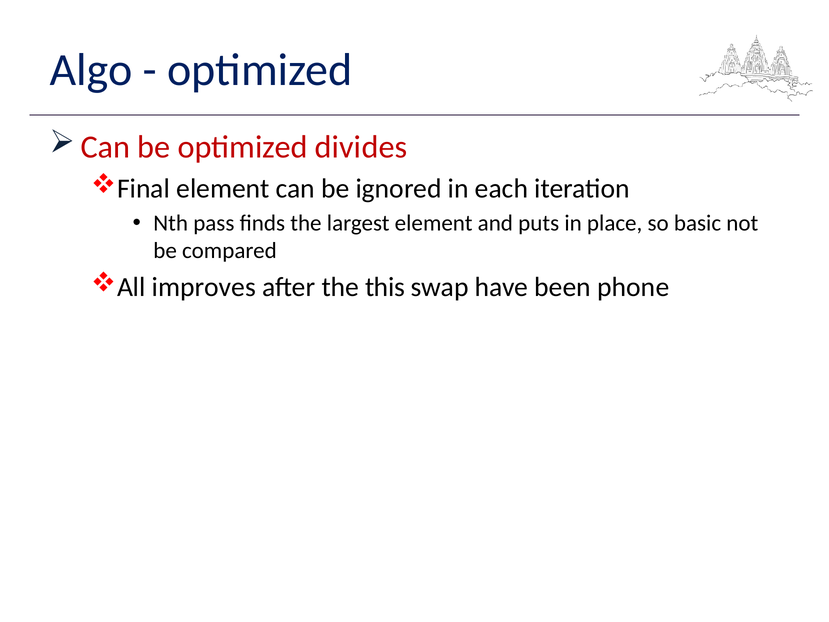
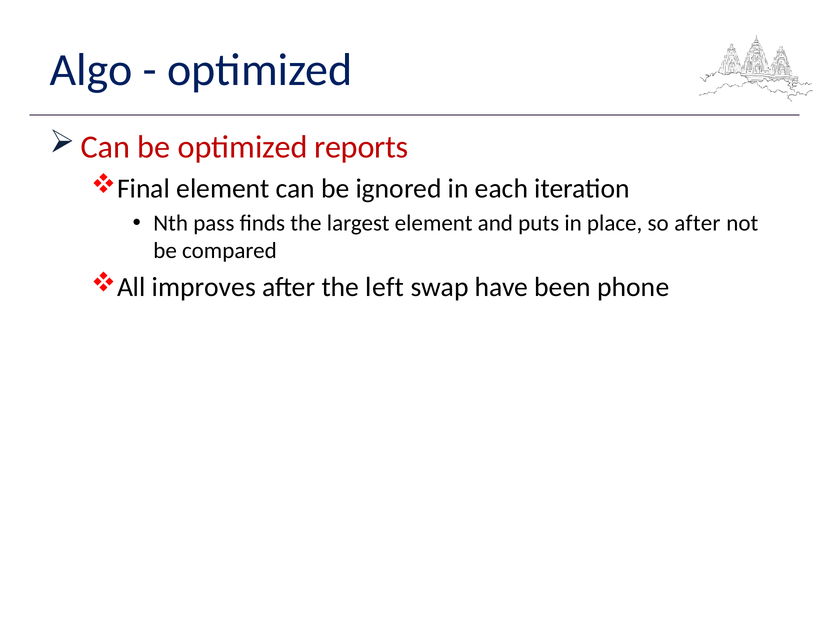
divides: divides -> reports (361, 147)
so basic: basic -> after (697, 223)
this: this -> left (385, 287)
